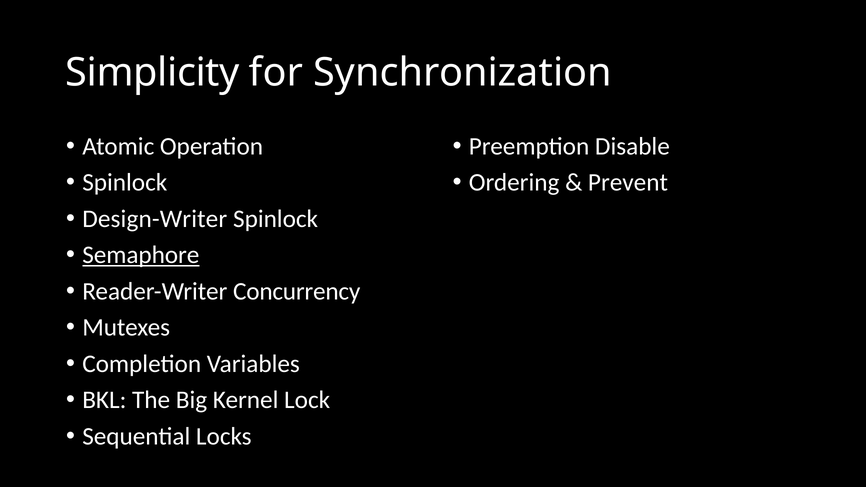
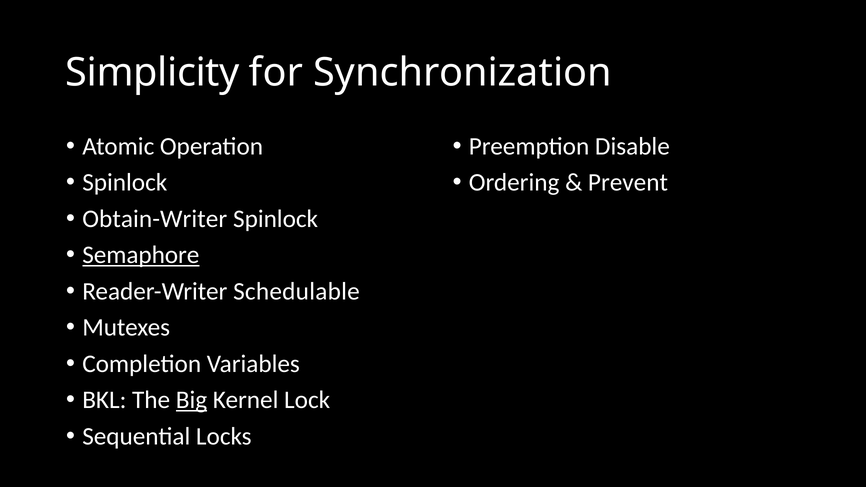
Design-Writer: Design-Writer -> Obtain-Writer (155, 219)
Concurrency: Concurrency -> Schedulable (296, 291)
Big underline: none -> present (192, 400)
